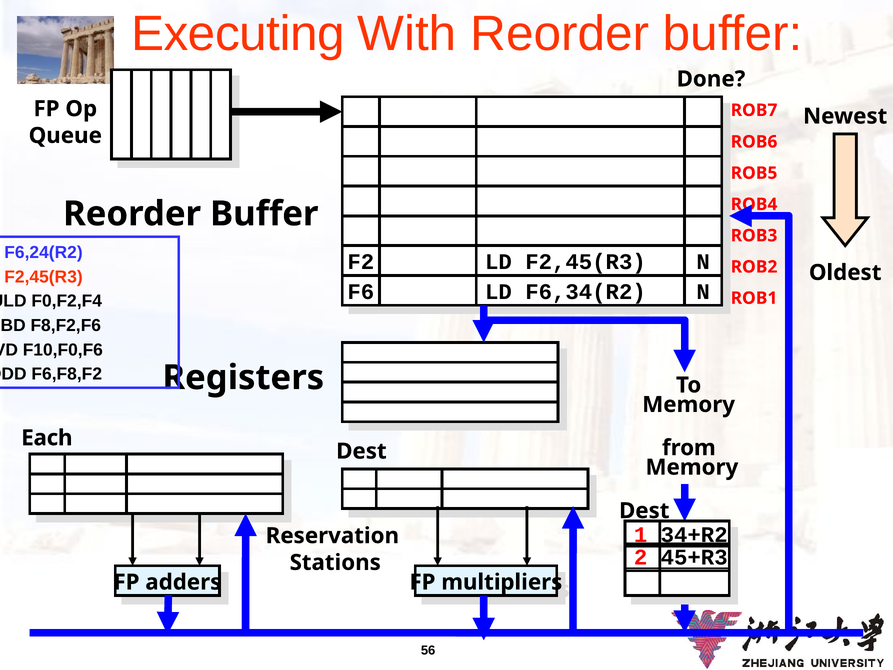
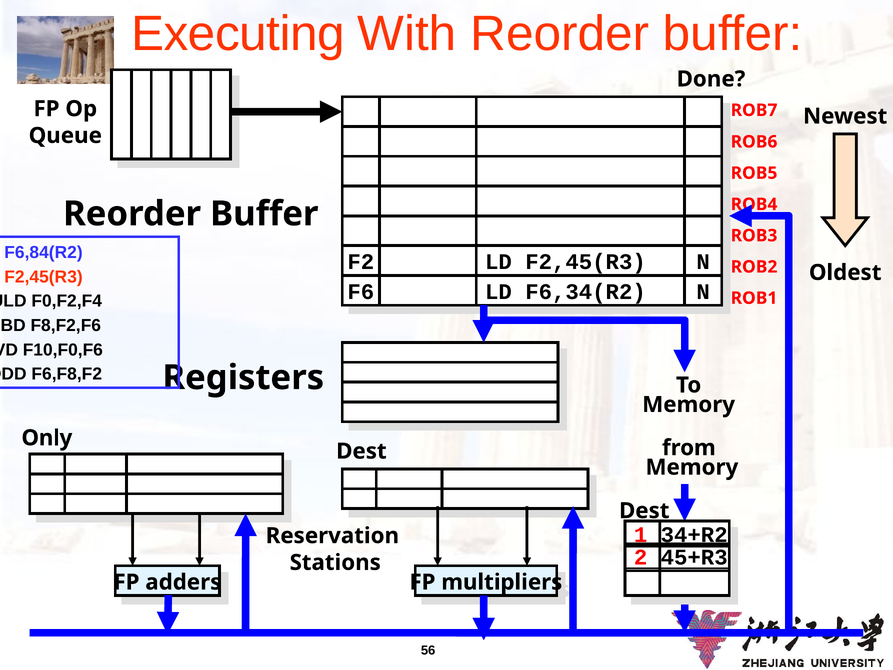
F6,24(R2: F6,24(R2 -> F6,84(R2 (44, 252)
Each: Each -> Only (47, 438)
